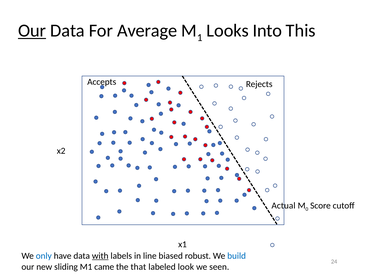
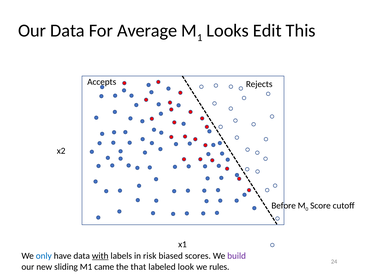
Our underline: present -> none (32, 31)
Into: Into -> Edit (267, 31)
Actual: Actual -> Before (284, 206)
line: line -> risk (150, 256)
robust: robust -> scores (198, 256)
build colour: blue -> purple (237, 256)
seen: seen -> rules (219, 267)
